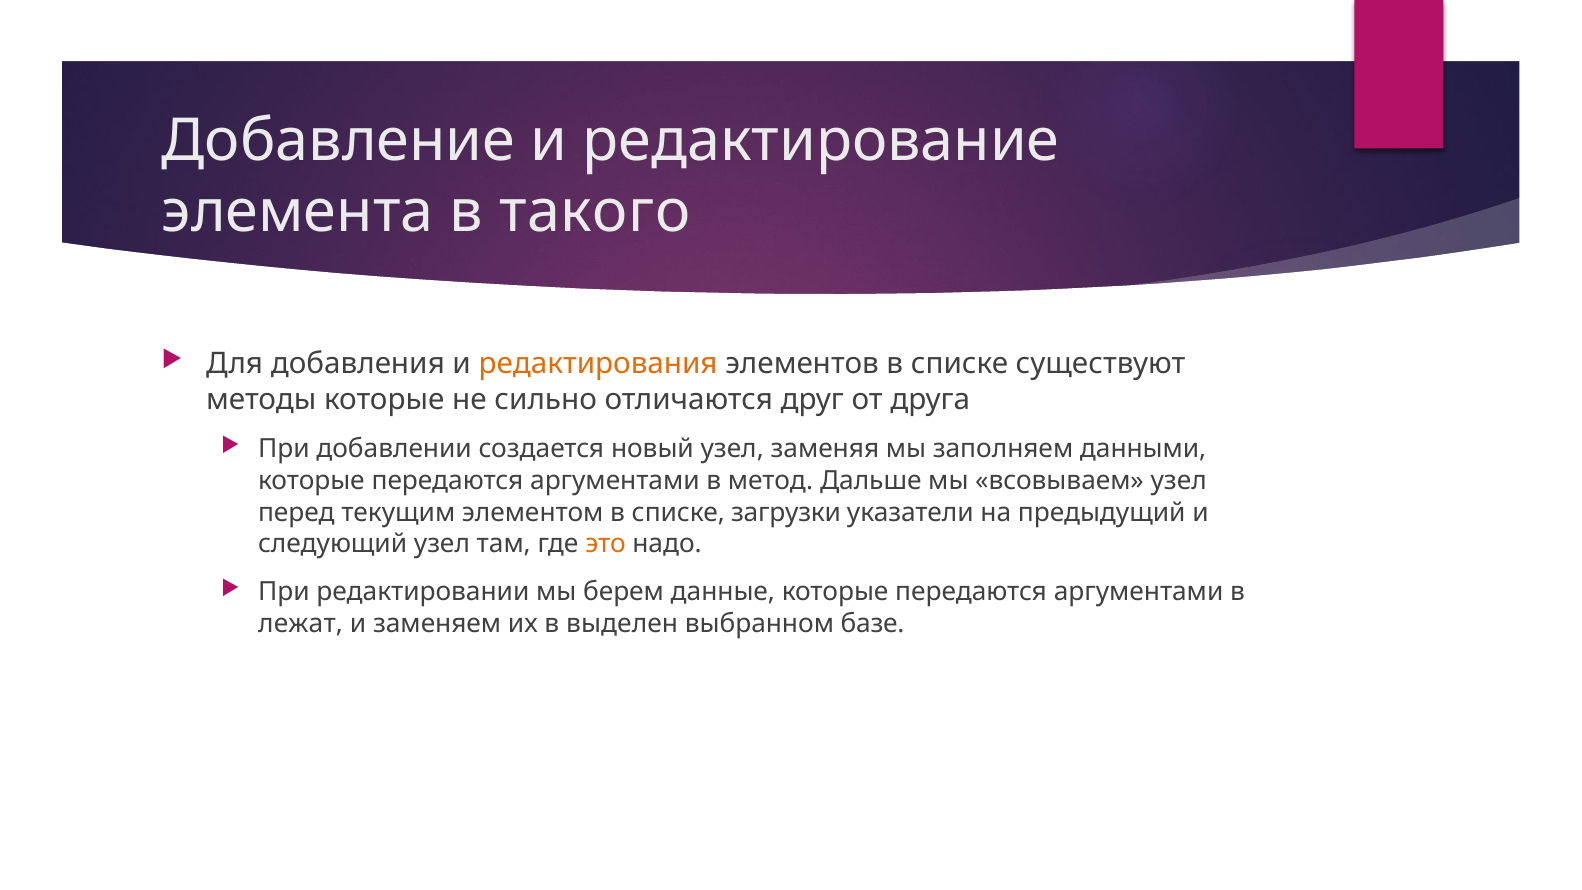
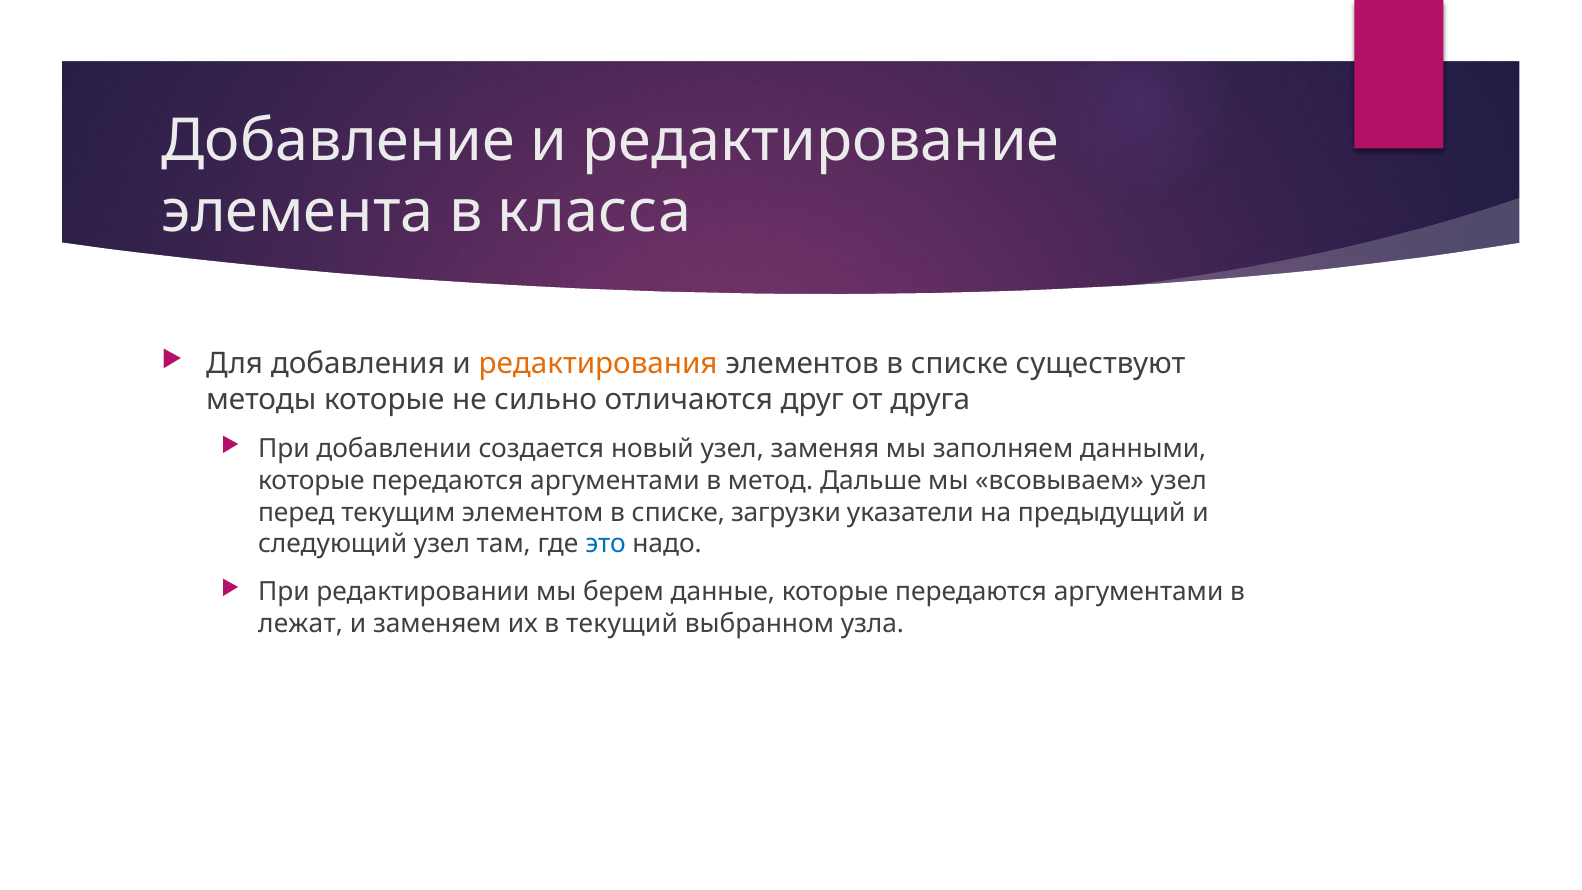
такого: такого -> класса (595, 212)
это colour: orange -> blue (606, 544)
выделен: выделен -> текущий (622, 624)
базе: базе -> узла (872, 624)
